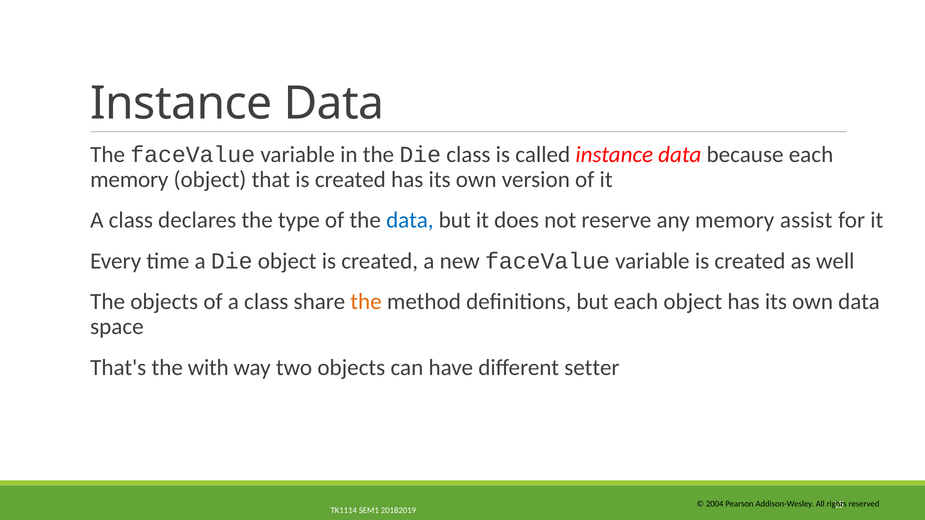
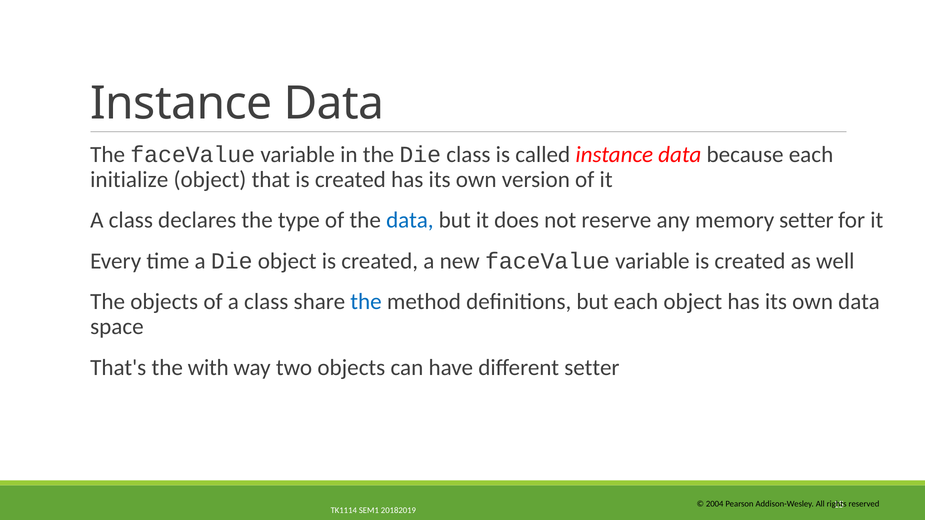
memory: memory -> initialize (129, 180)
memory assist: assist -> setter (806, 220)
the colour: orange -> blue (366, 302)
